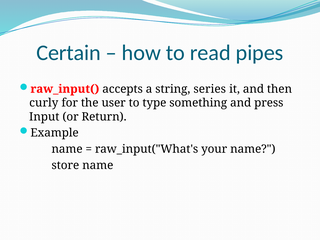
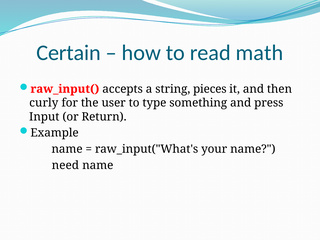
pipes: pipes -> math (260, 53)
series: series -> pieces (210, 89)
store: store -> need (65, 165)
